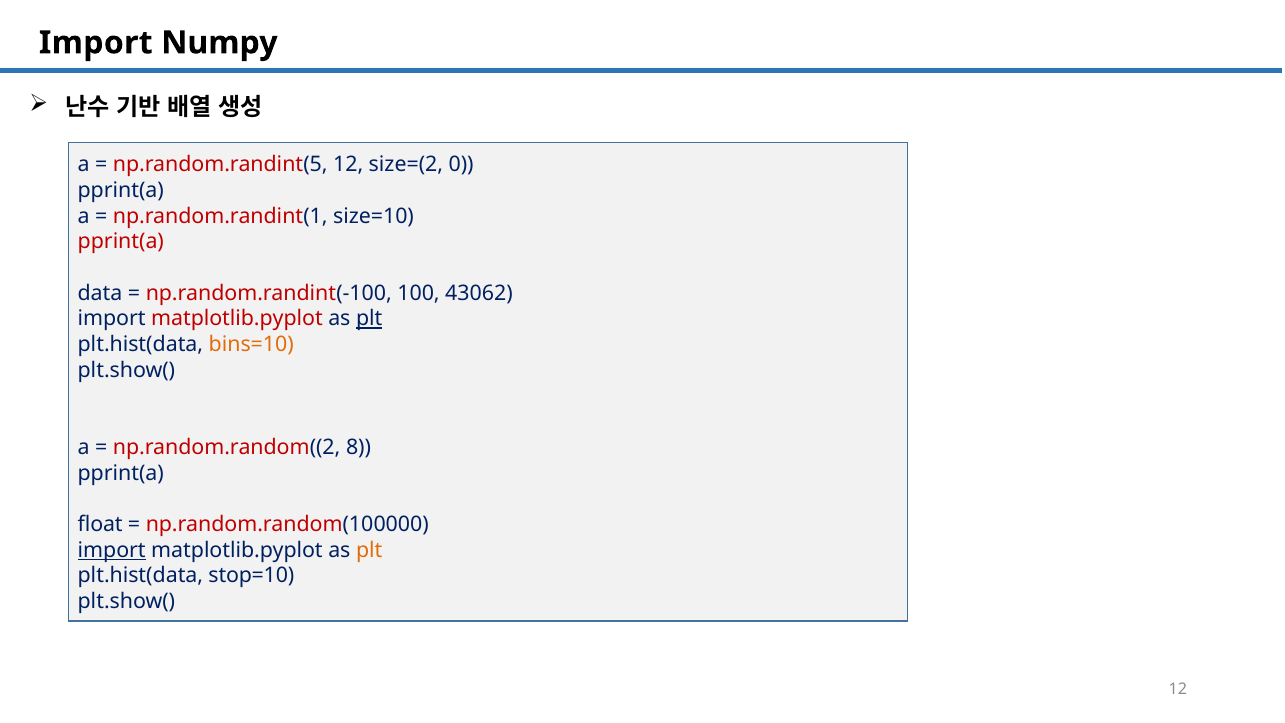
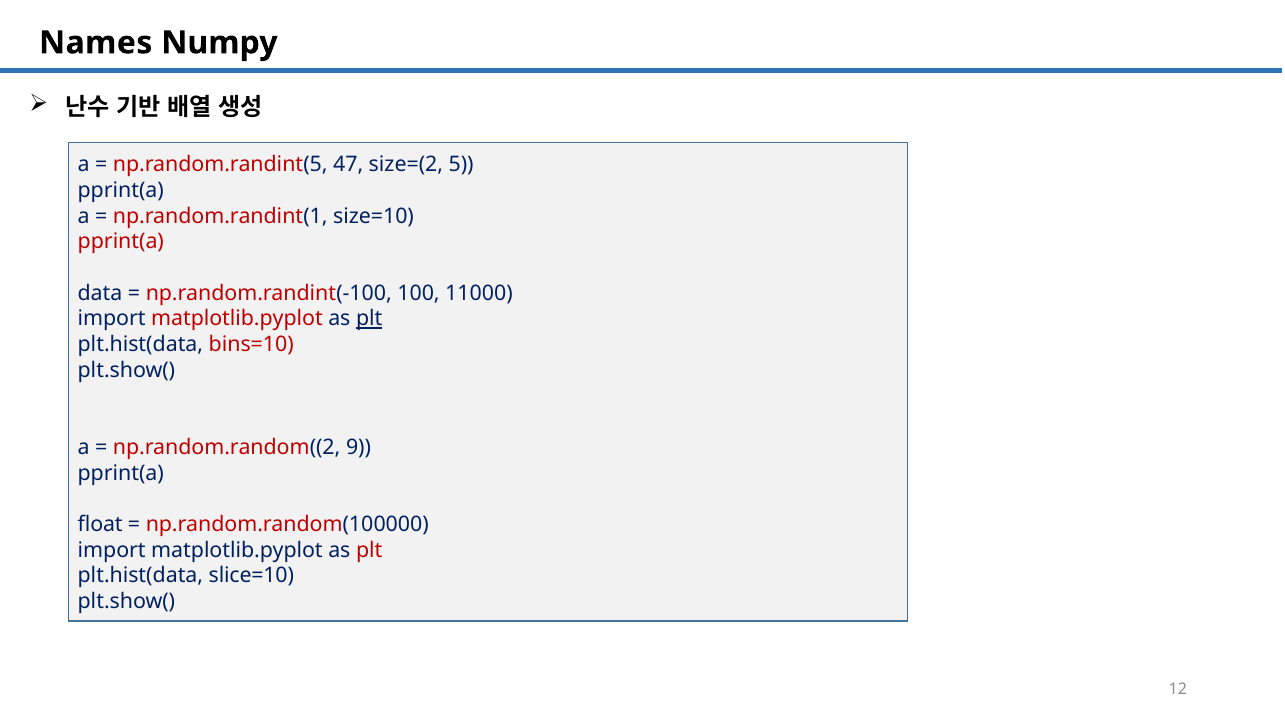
Import: Import -> Names (96, 43)
np.random.randint(5 12: 12 -> 47 (348, 165)
0: 0 -> 5 (461, 165)
43062: 43062 -> 11000 (479, 293)
bins=10 colour: orange -> red (251, 344)
8: 8 -> 9 (359, 447)
import underline: present -> none (112, 550)
plt colour: orange -> red (369, 550)
stop=10: stop=10 -> slice=10 (251, 576)
